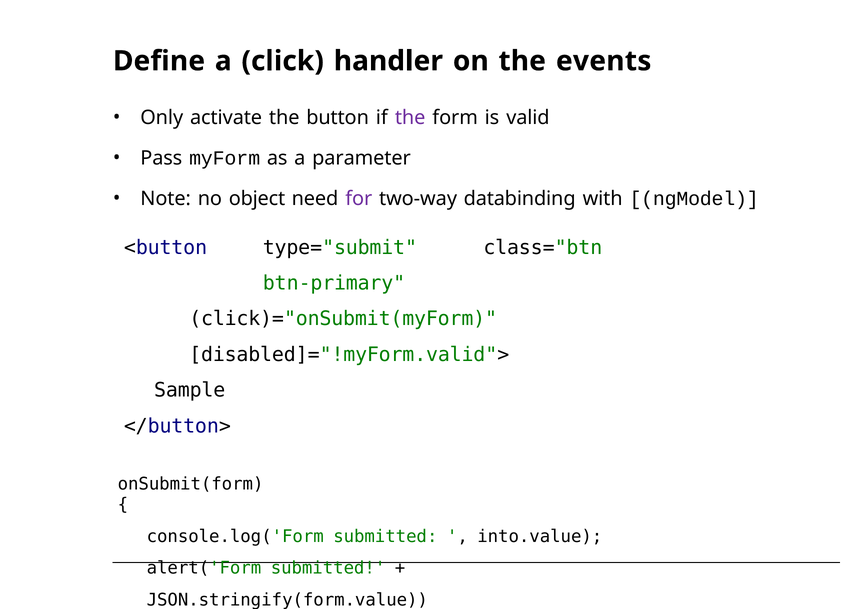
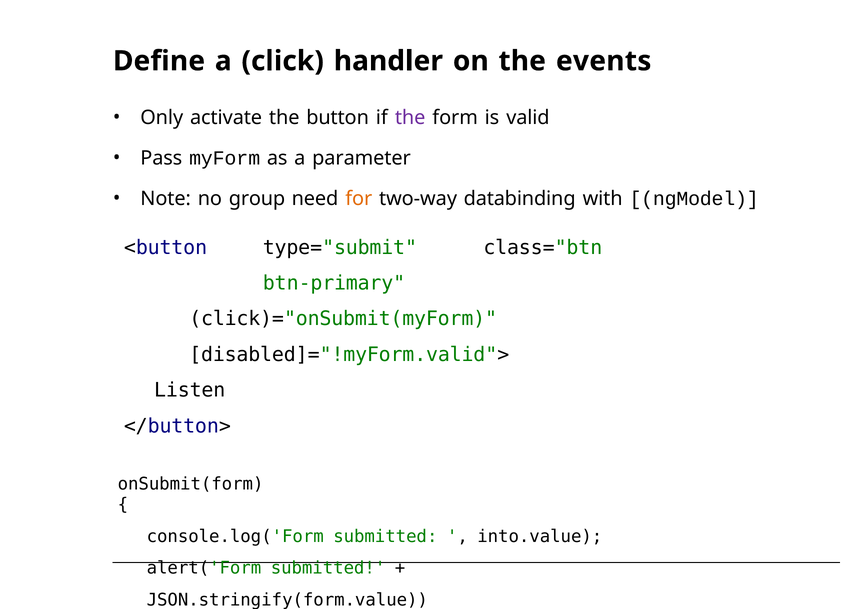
object: object -> group (257, 198)
for colour: purple -> orange (359, 198)
Sample: Sample -> Listen (190, 390)
